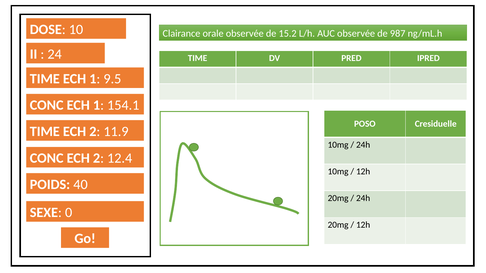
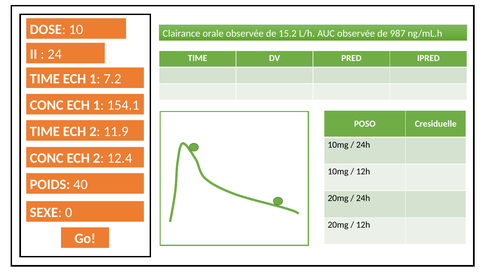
9.5: 9.5 -> 7.2 (112, 79)
